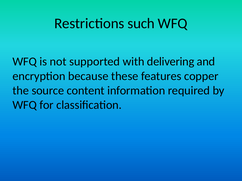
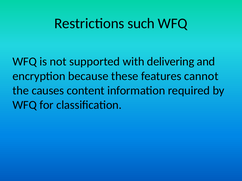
copper: copper -> cannot (201, 76)
source: source -> causes (48, 91)
